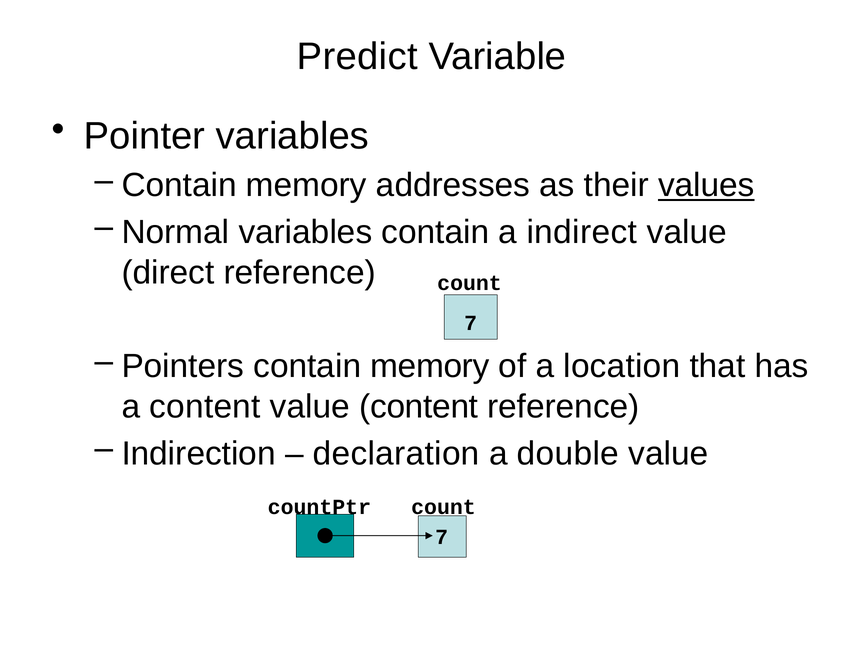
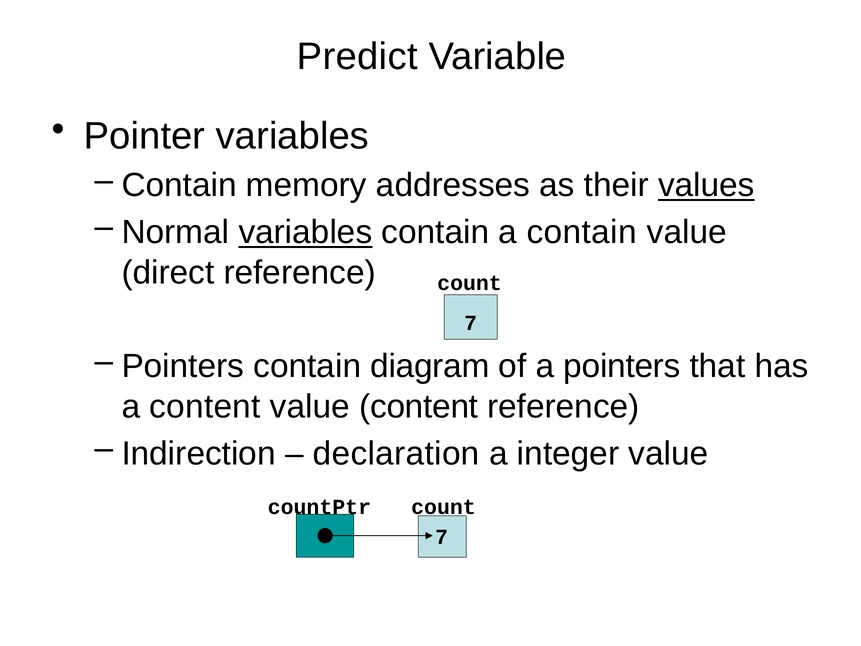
variables underline: none -> present (305, 232)
a indirect: indirect -> contain (582, 232)
Pointers contain memory: memory -> diagram (430, 366)
a location: location -> pointers (622, 366)
double: double -> integer (568, 453)
